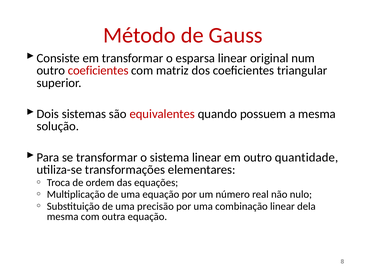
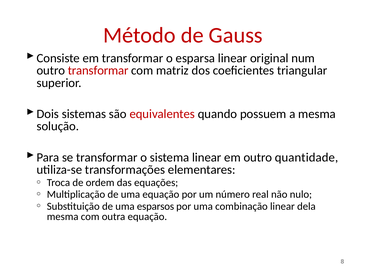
outro coeficientes: coeficientes -> transformar (98, 71)
precisão: precisão -> esparsos (155, 207)
